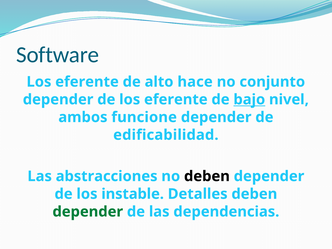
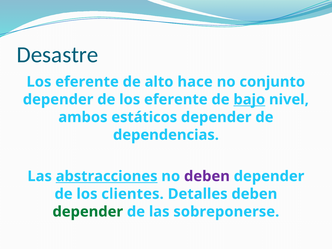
Software: Software -> Desastre (58, 55)
funcione: funcione -> estáticos (144, 117)
edificabilidad: edificabilidad -> dependencias (166, 135)
abstracciones underline: none -> present (107, 176)
deben colour: black -> purple (207, 176)
instable: instable -> clientes (133, 194)
dependencias: dependencias -> sobreponerse (226, 212)
